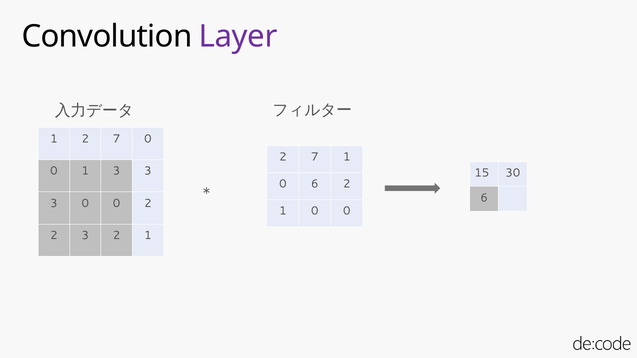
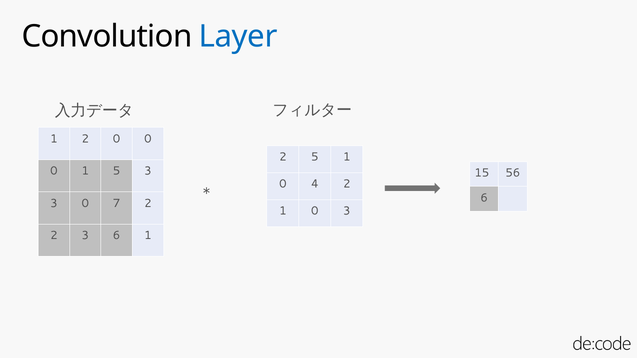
Layer colour: purple -> blue (238, 36)
7: 7 -> 0 (117, 139)
7: 7 -> 5 (315, 157)
1 3: 3 -> 5 (117, 171)
30: 30 -> 56 (513, 173)
0 6: 6 -> 4 (315, 184)
3 0 0: 0 -> 7 (117, 203)
1 0 0: 0 -> 3 (347, 211)
3 2: 2 -> 6 (117, 236)
